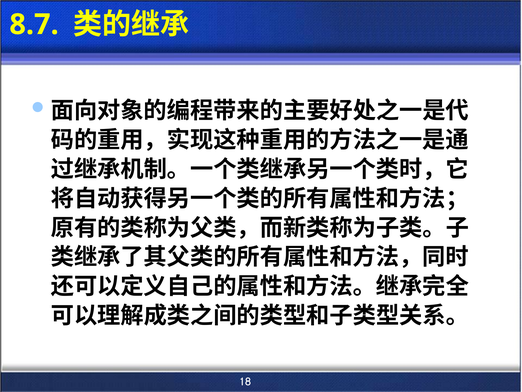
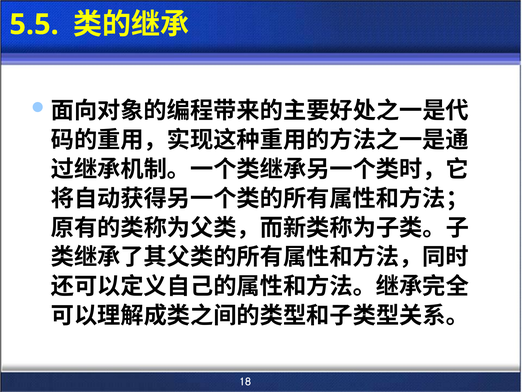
8.7: 8.7 -> 5.5 (34, 24)
